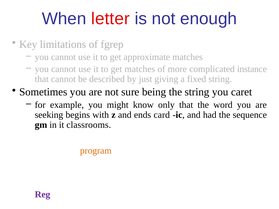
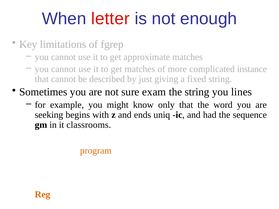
being: being -> exam (154, 92)
caret: caret -> lines (242, 92)
card: card -> uniq (162, 115)
Reg colour: purple -> orange (43, 195)
